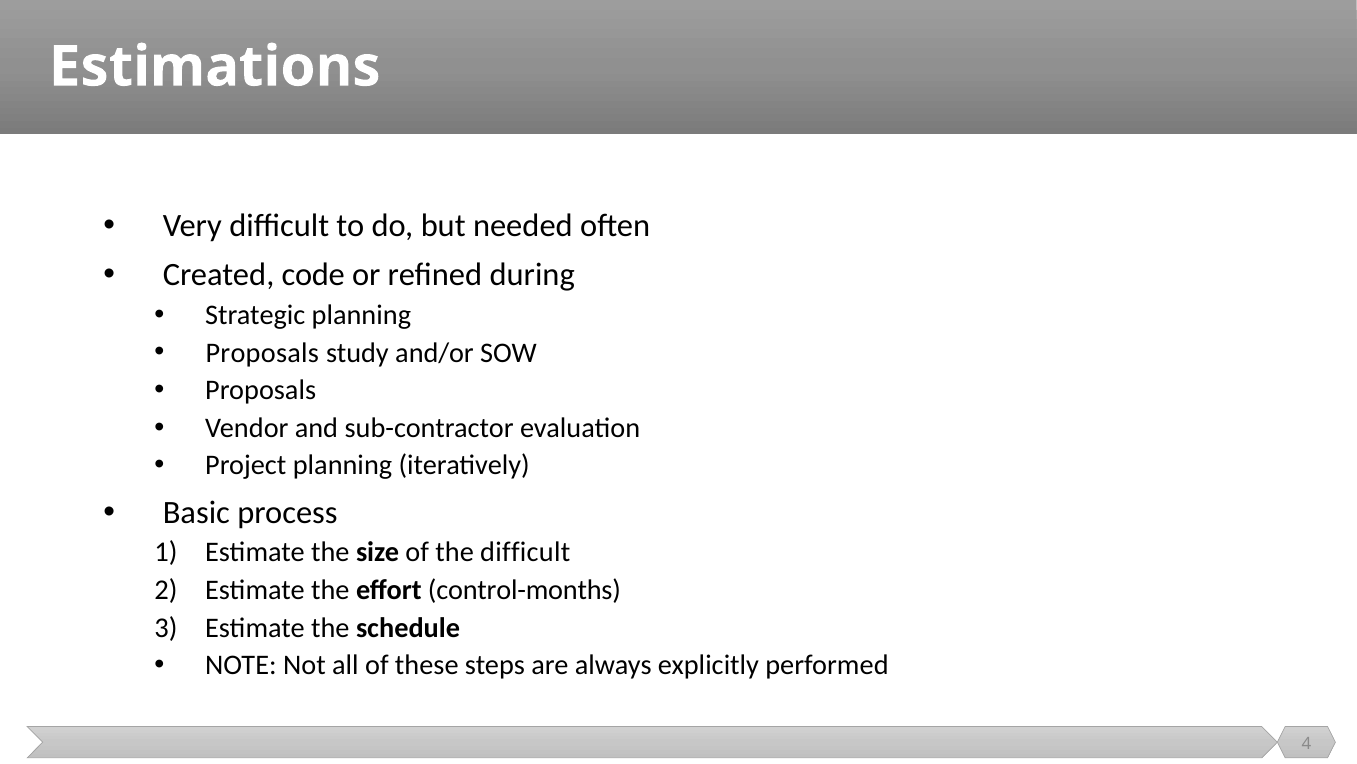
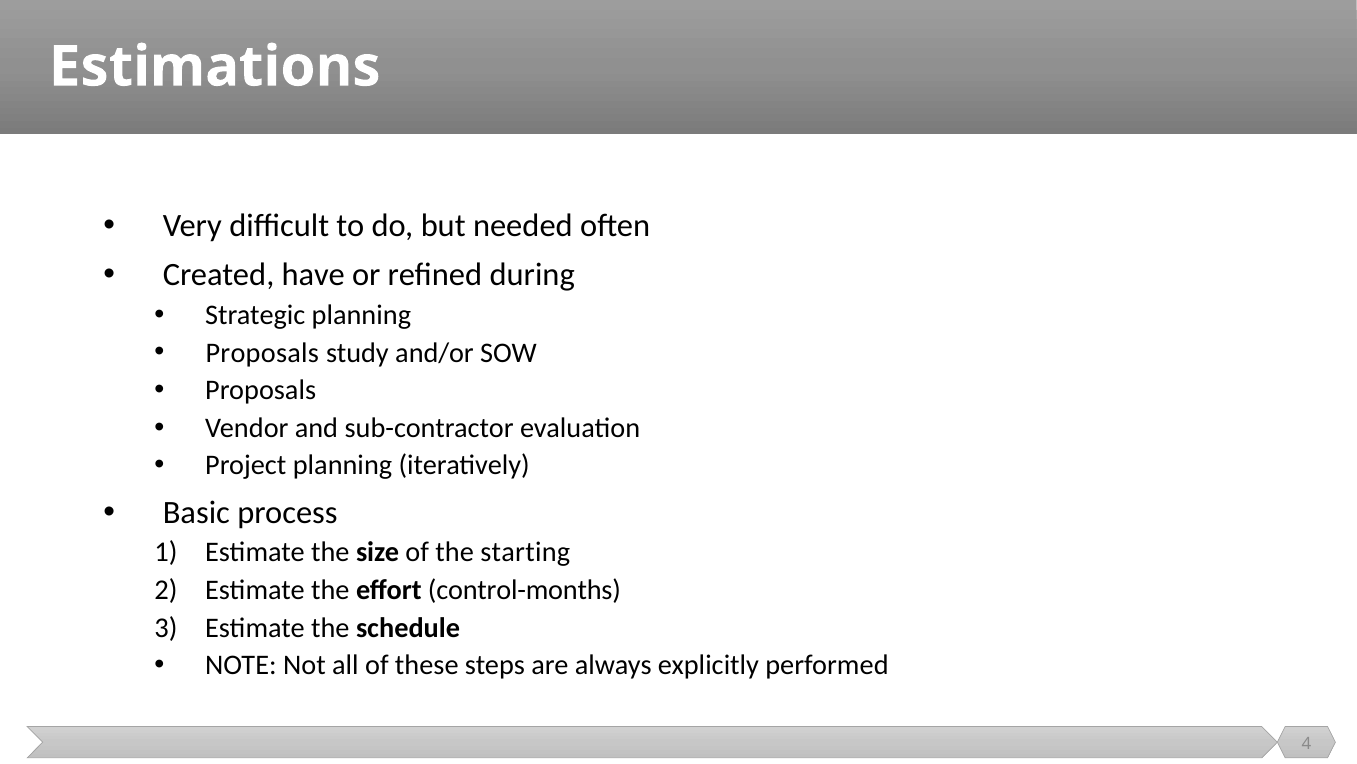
code: code -> have (313, 275)
the difficult: difficult -> starting (525, 552)
